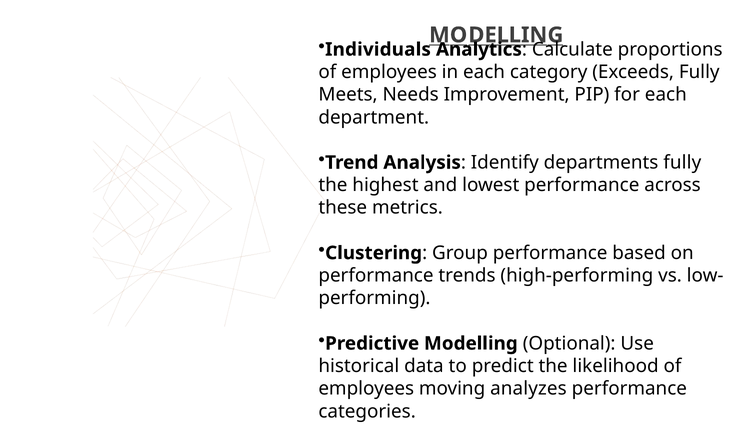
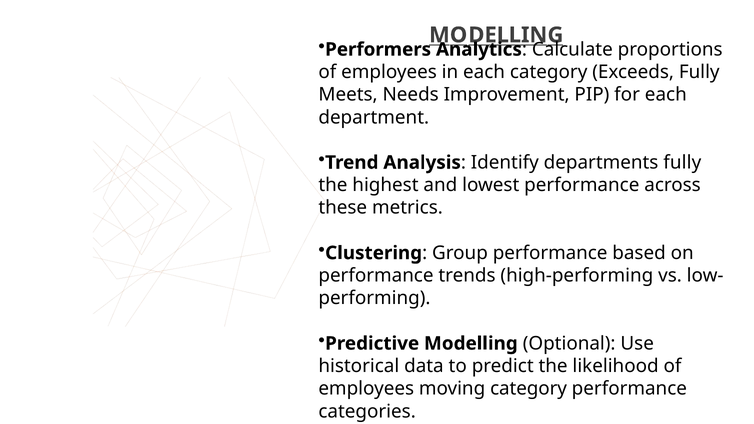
Individuals: Individuals -> Performers (378, 49)
moving analyzes: analyzes -> category (529, 389)
